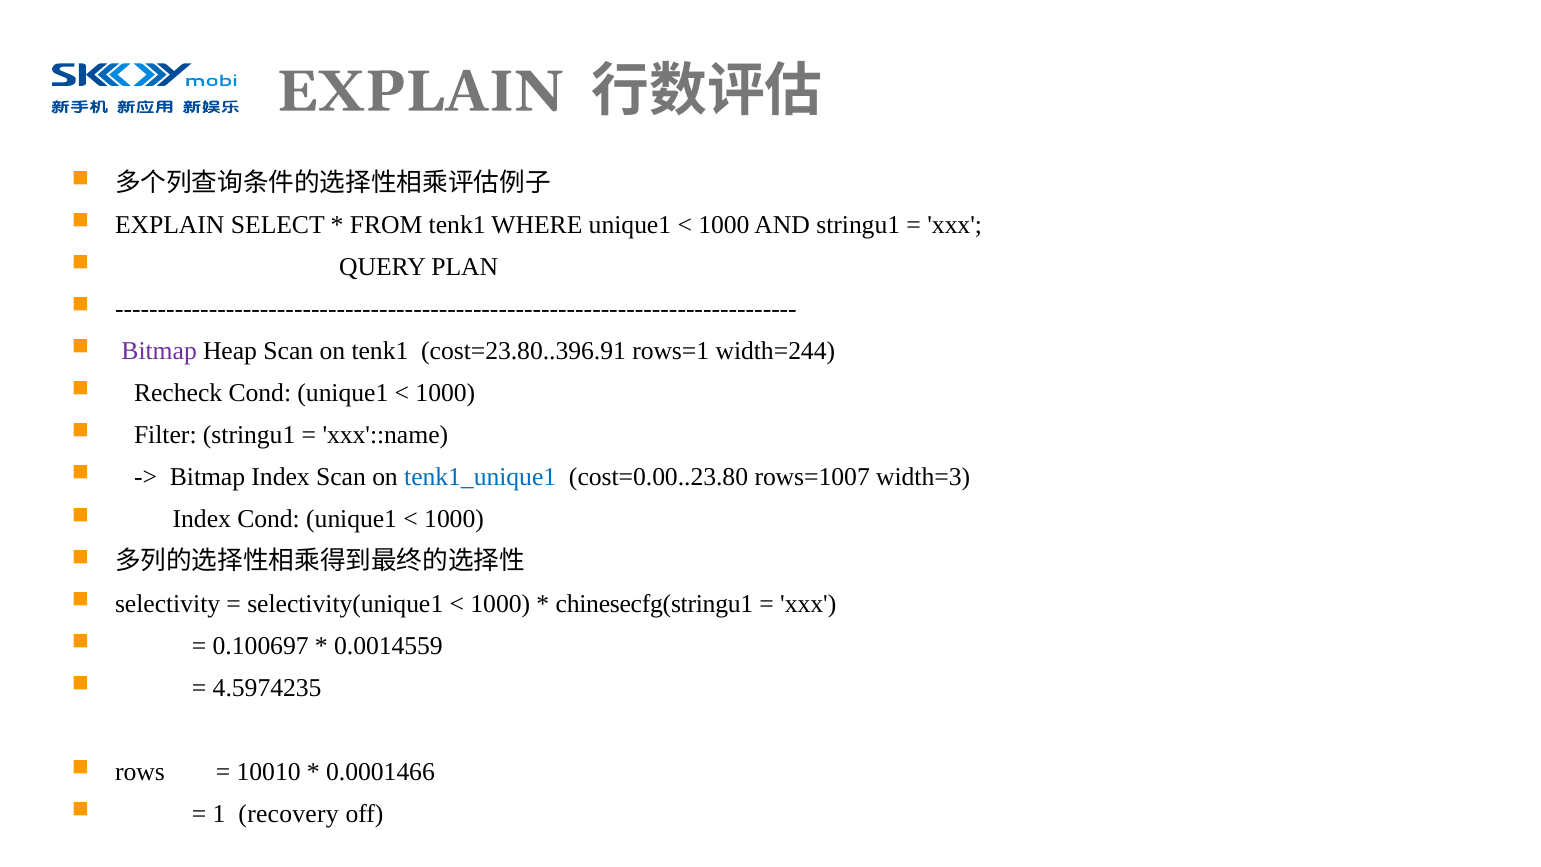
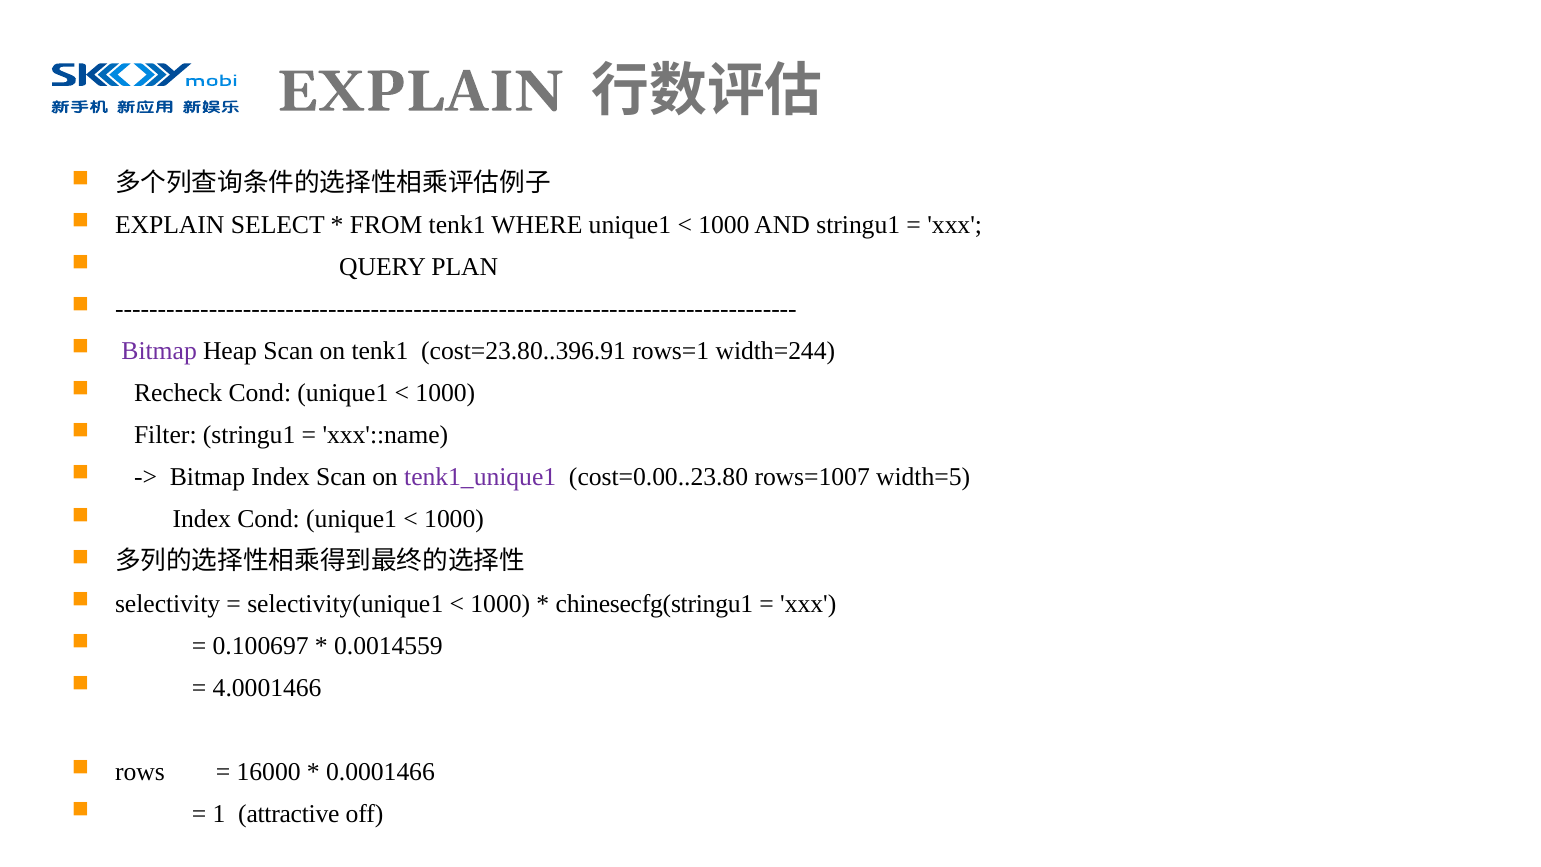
tenk1_unique1 colour: blue -> purple (480, 477)
width=3: width=3 -> width=5 (923, 477)
4.5974235: 4.5974235 -> 4.0001466 (267, 688)
10010: 10010 -> 16000 (269, 772)
recovery: recovery -> attractive (289, 814)
